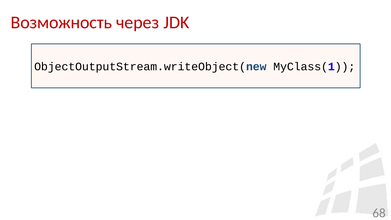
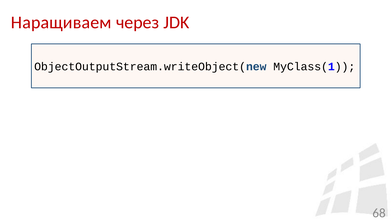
Возможность: Возможность -> Наращиваем (61, 22)
